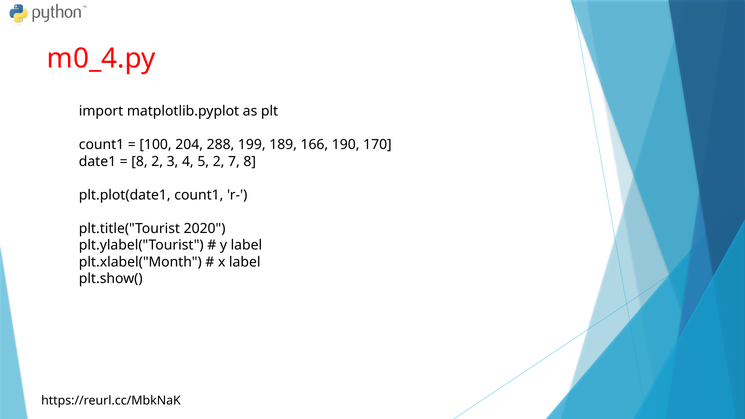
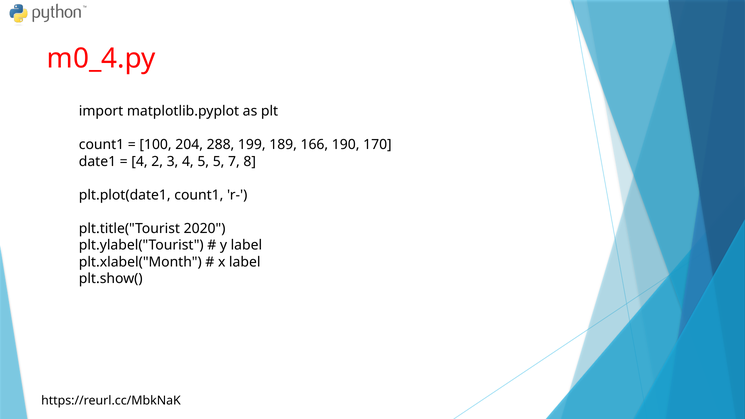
8: 8 -> 4 (140, 161)
5 2: 2 -> 5 (219, 161)
